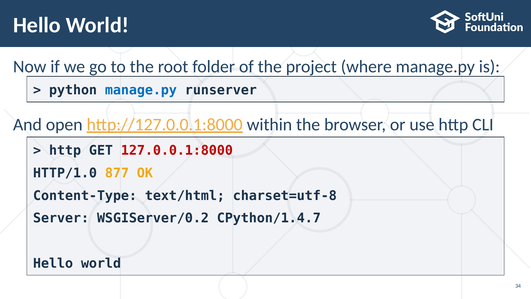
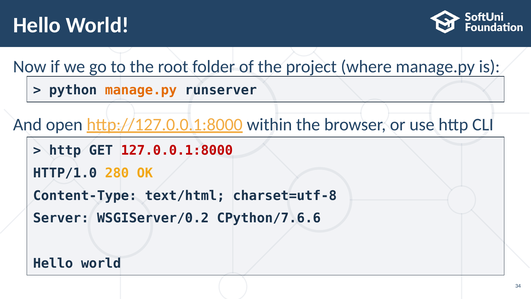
manage.py colour: blue -> orange (141, 90)
877: 877 -> 280 (117, 173)
CPython/1.4.7: CPython/1.4.7 -> CPython/7.6.6 (269, 218)
